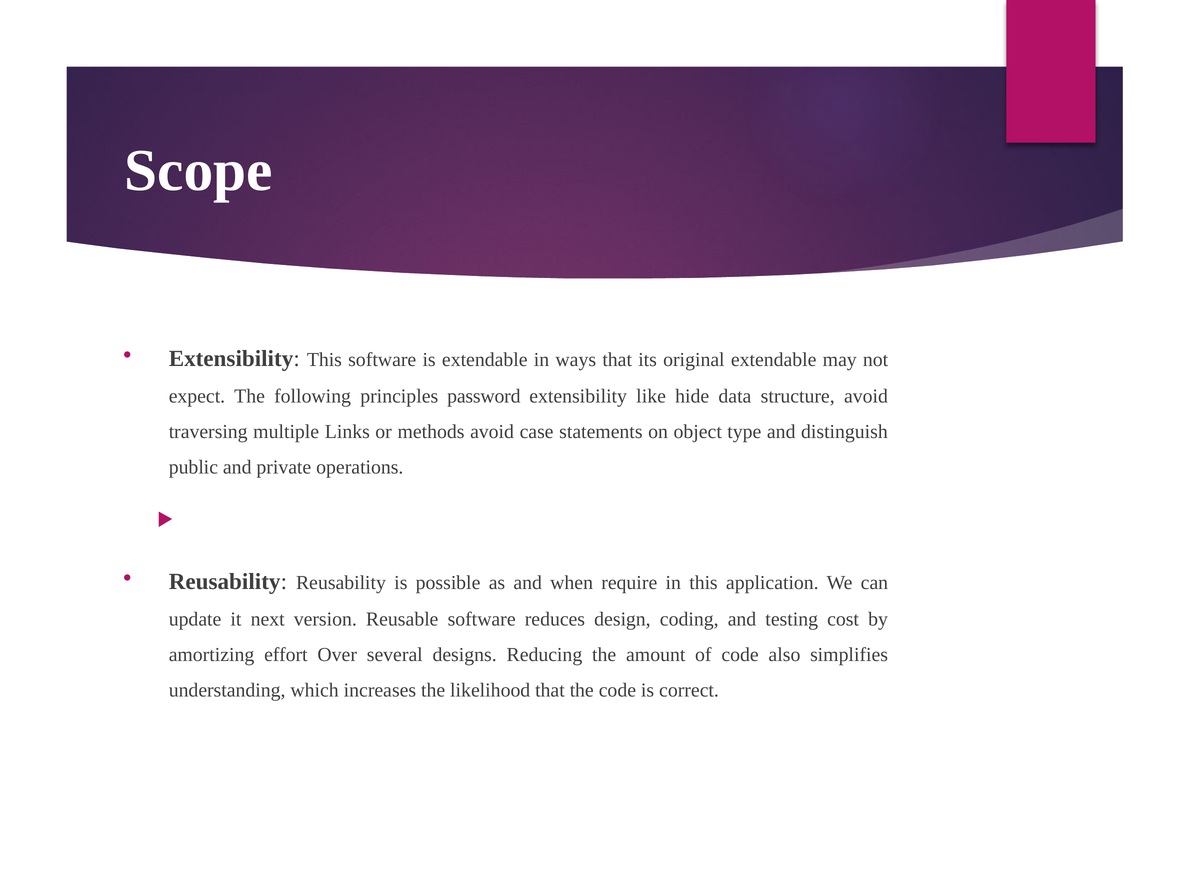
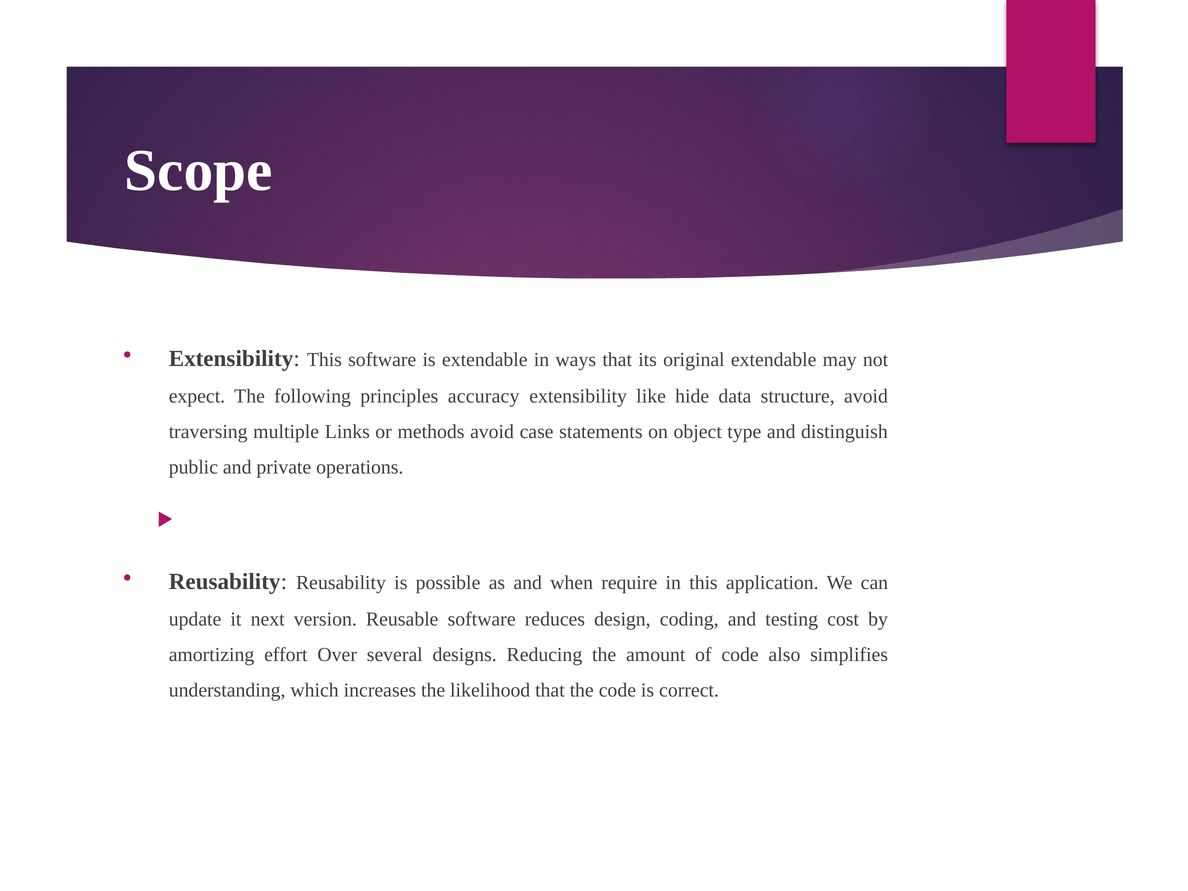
password: password -> accuracy (484, 396)
